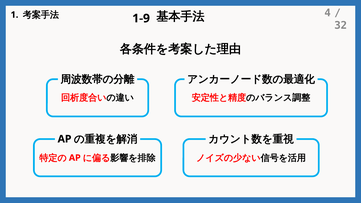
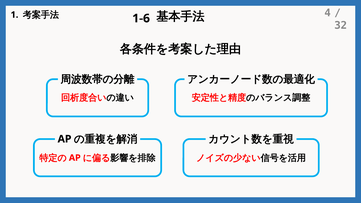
1-9: 1-9 -> 1-6 (141, 18)
